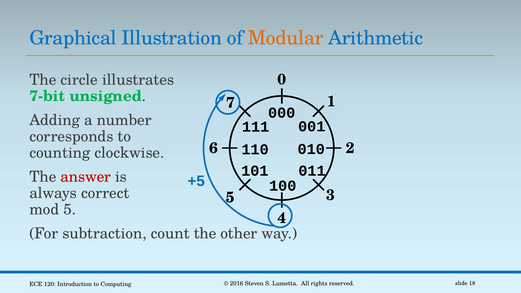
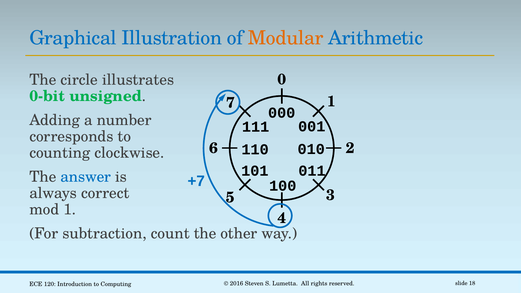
7-bit: 7-bit -> 0-bit (47, 96)
answer colour: red -> blue (86, 177)
+5: +5 -> +7 (196, 181)
mod 5: 5 -> 1 (70, 210)
